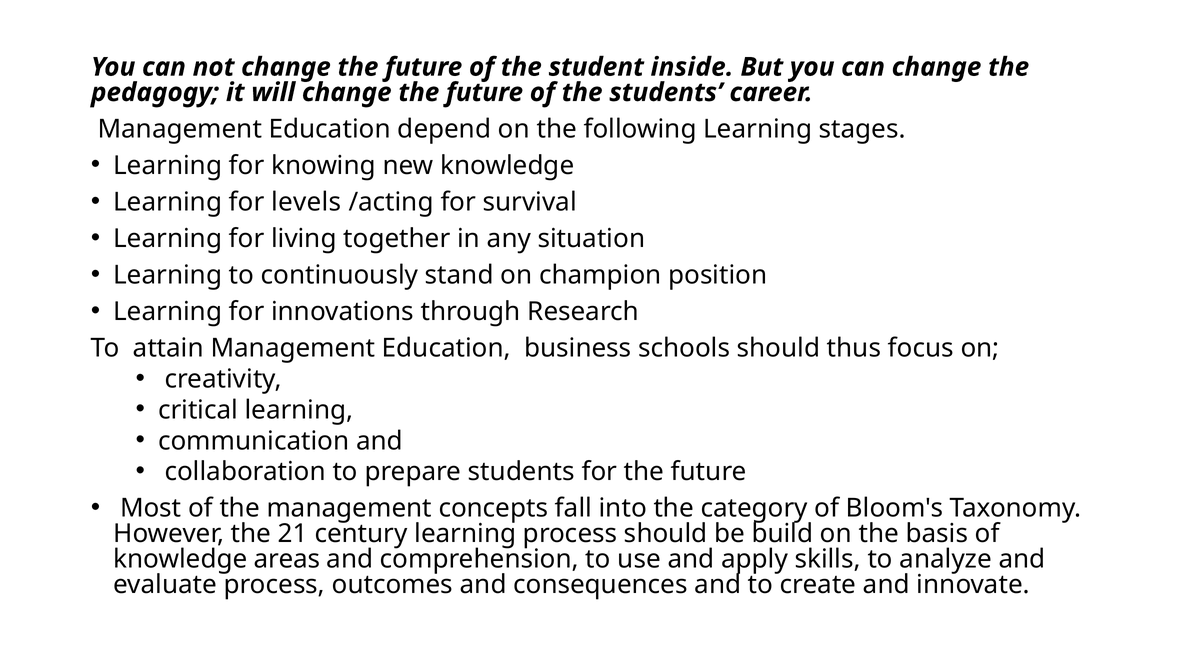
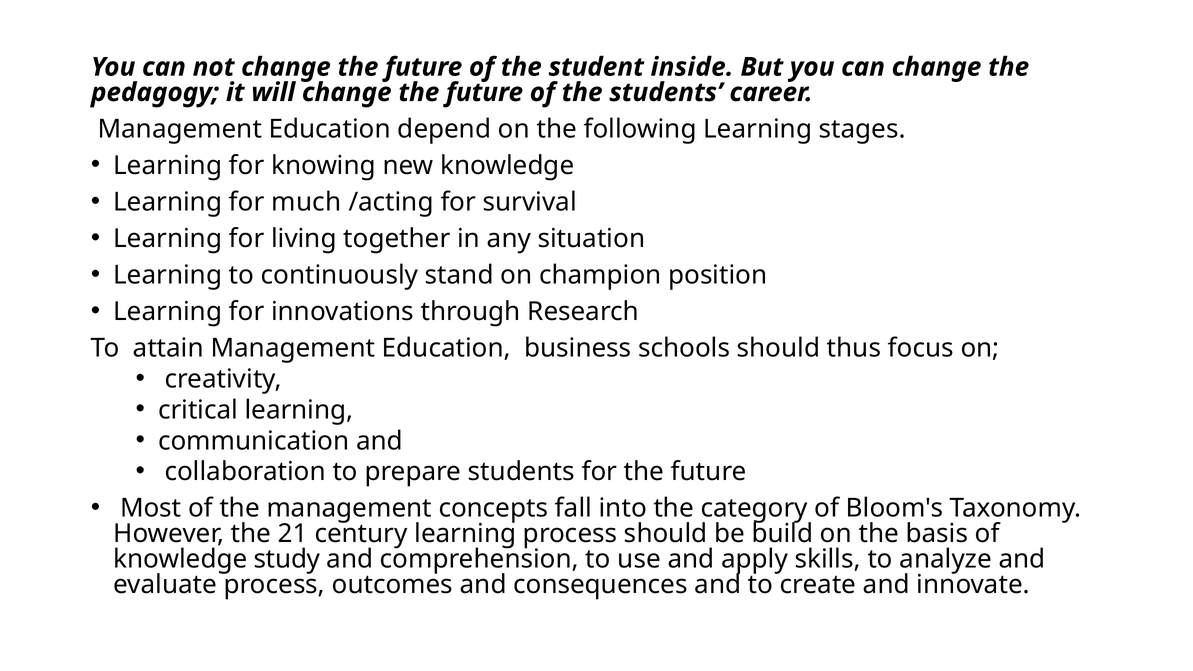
levels: levels -> much (306, 202)
areas: areas -> study (287, 559)
